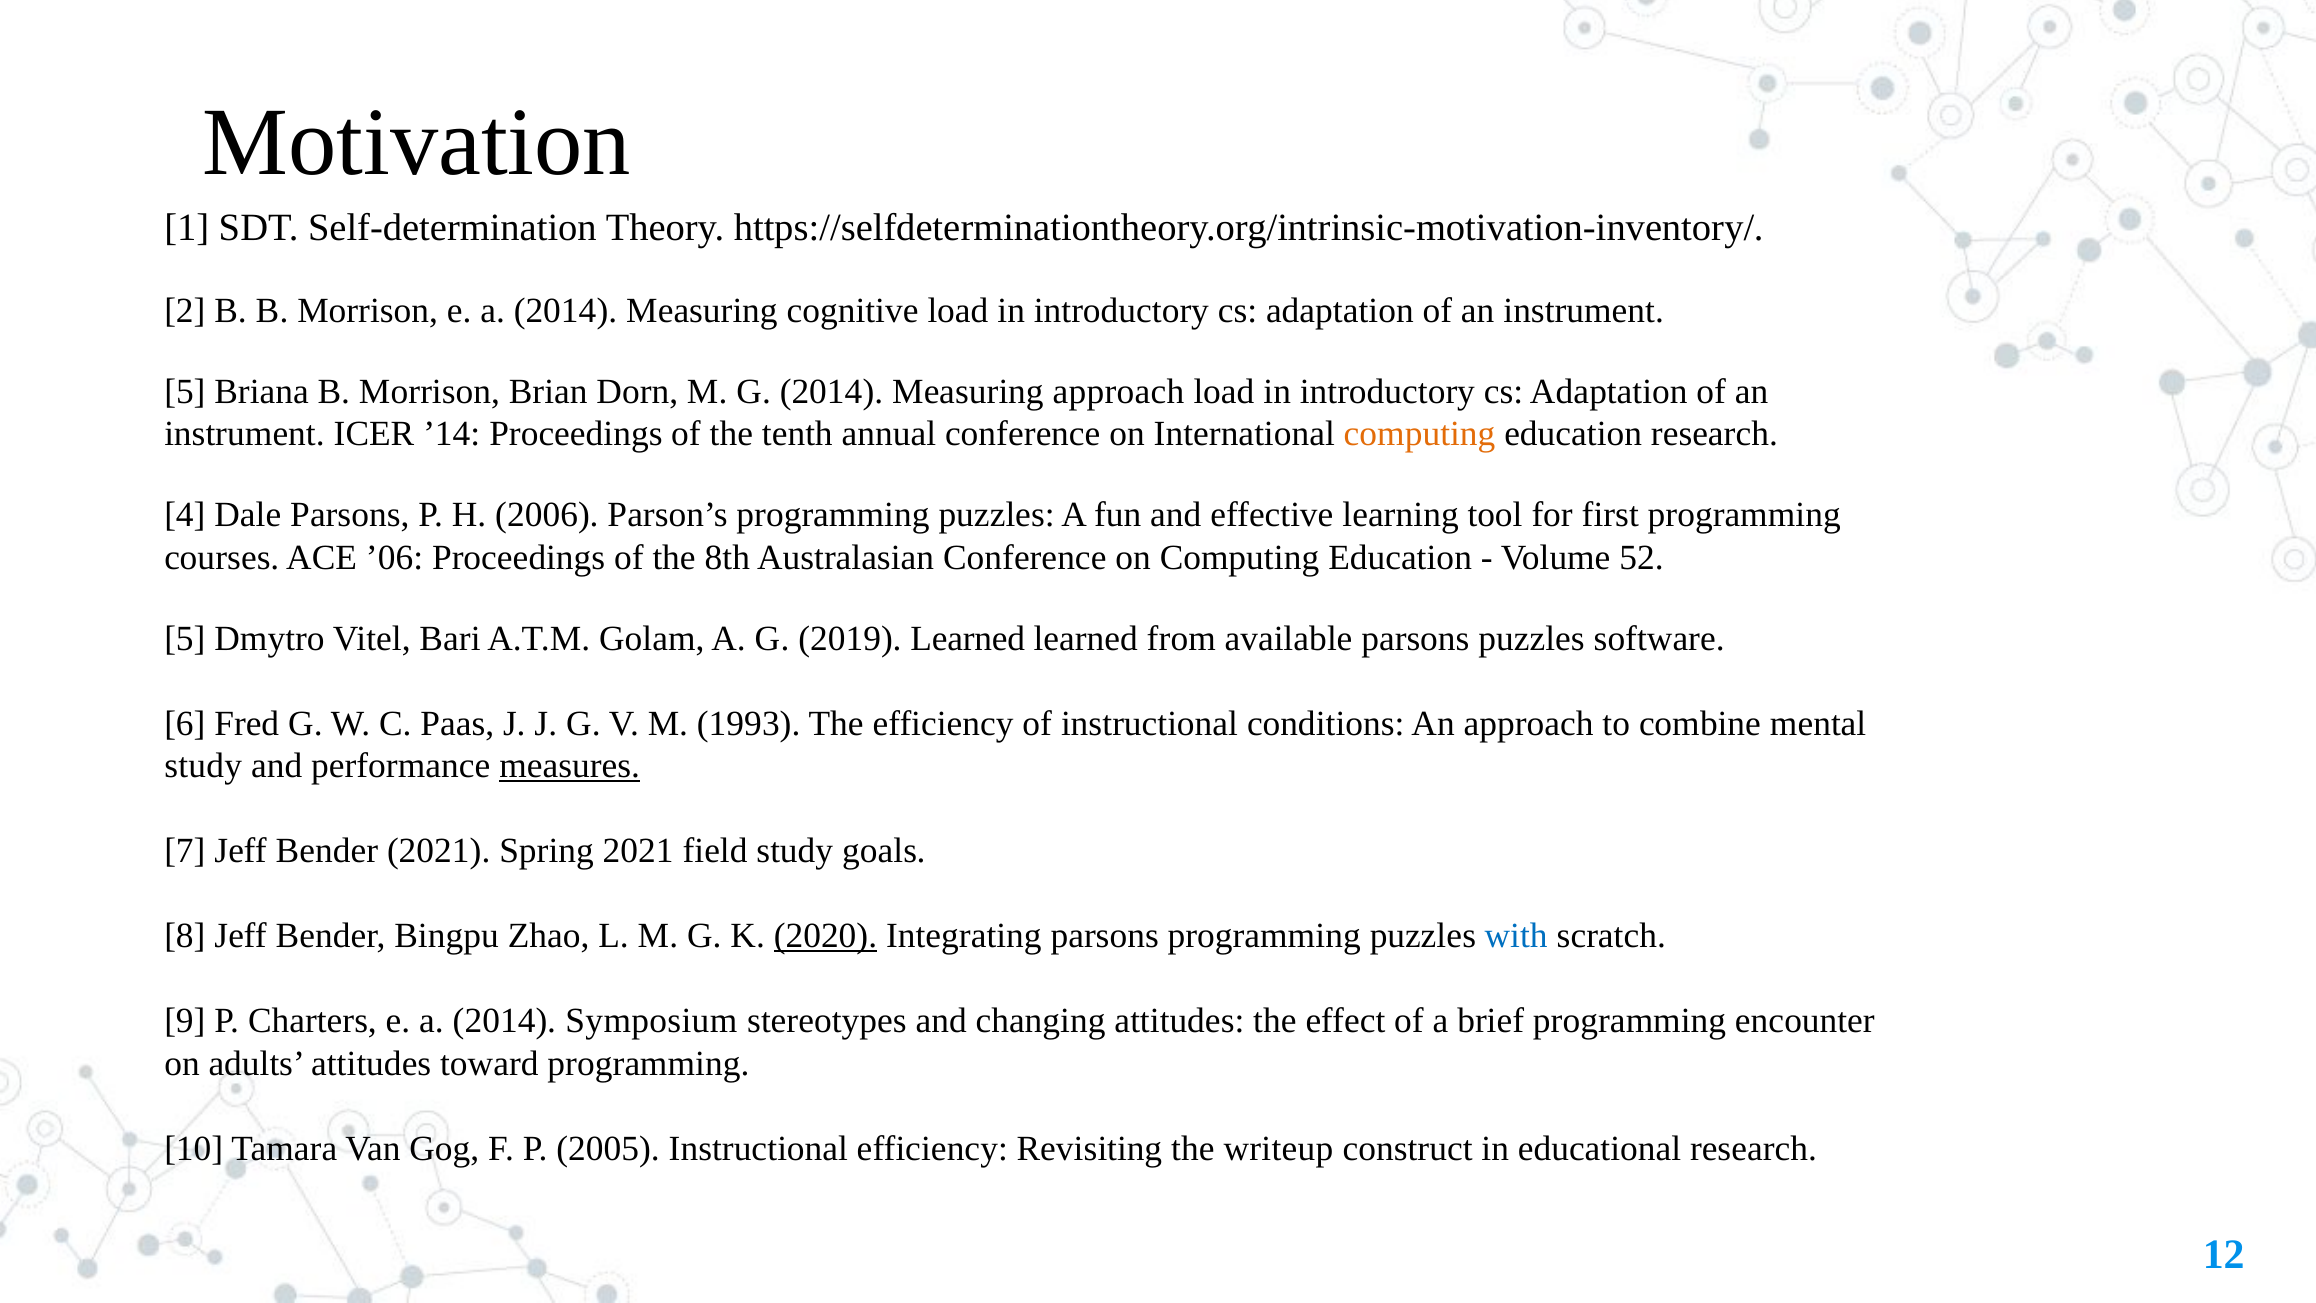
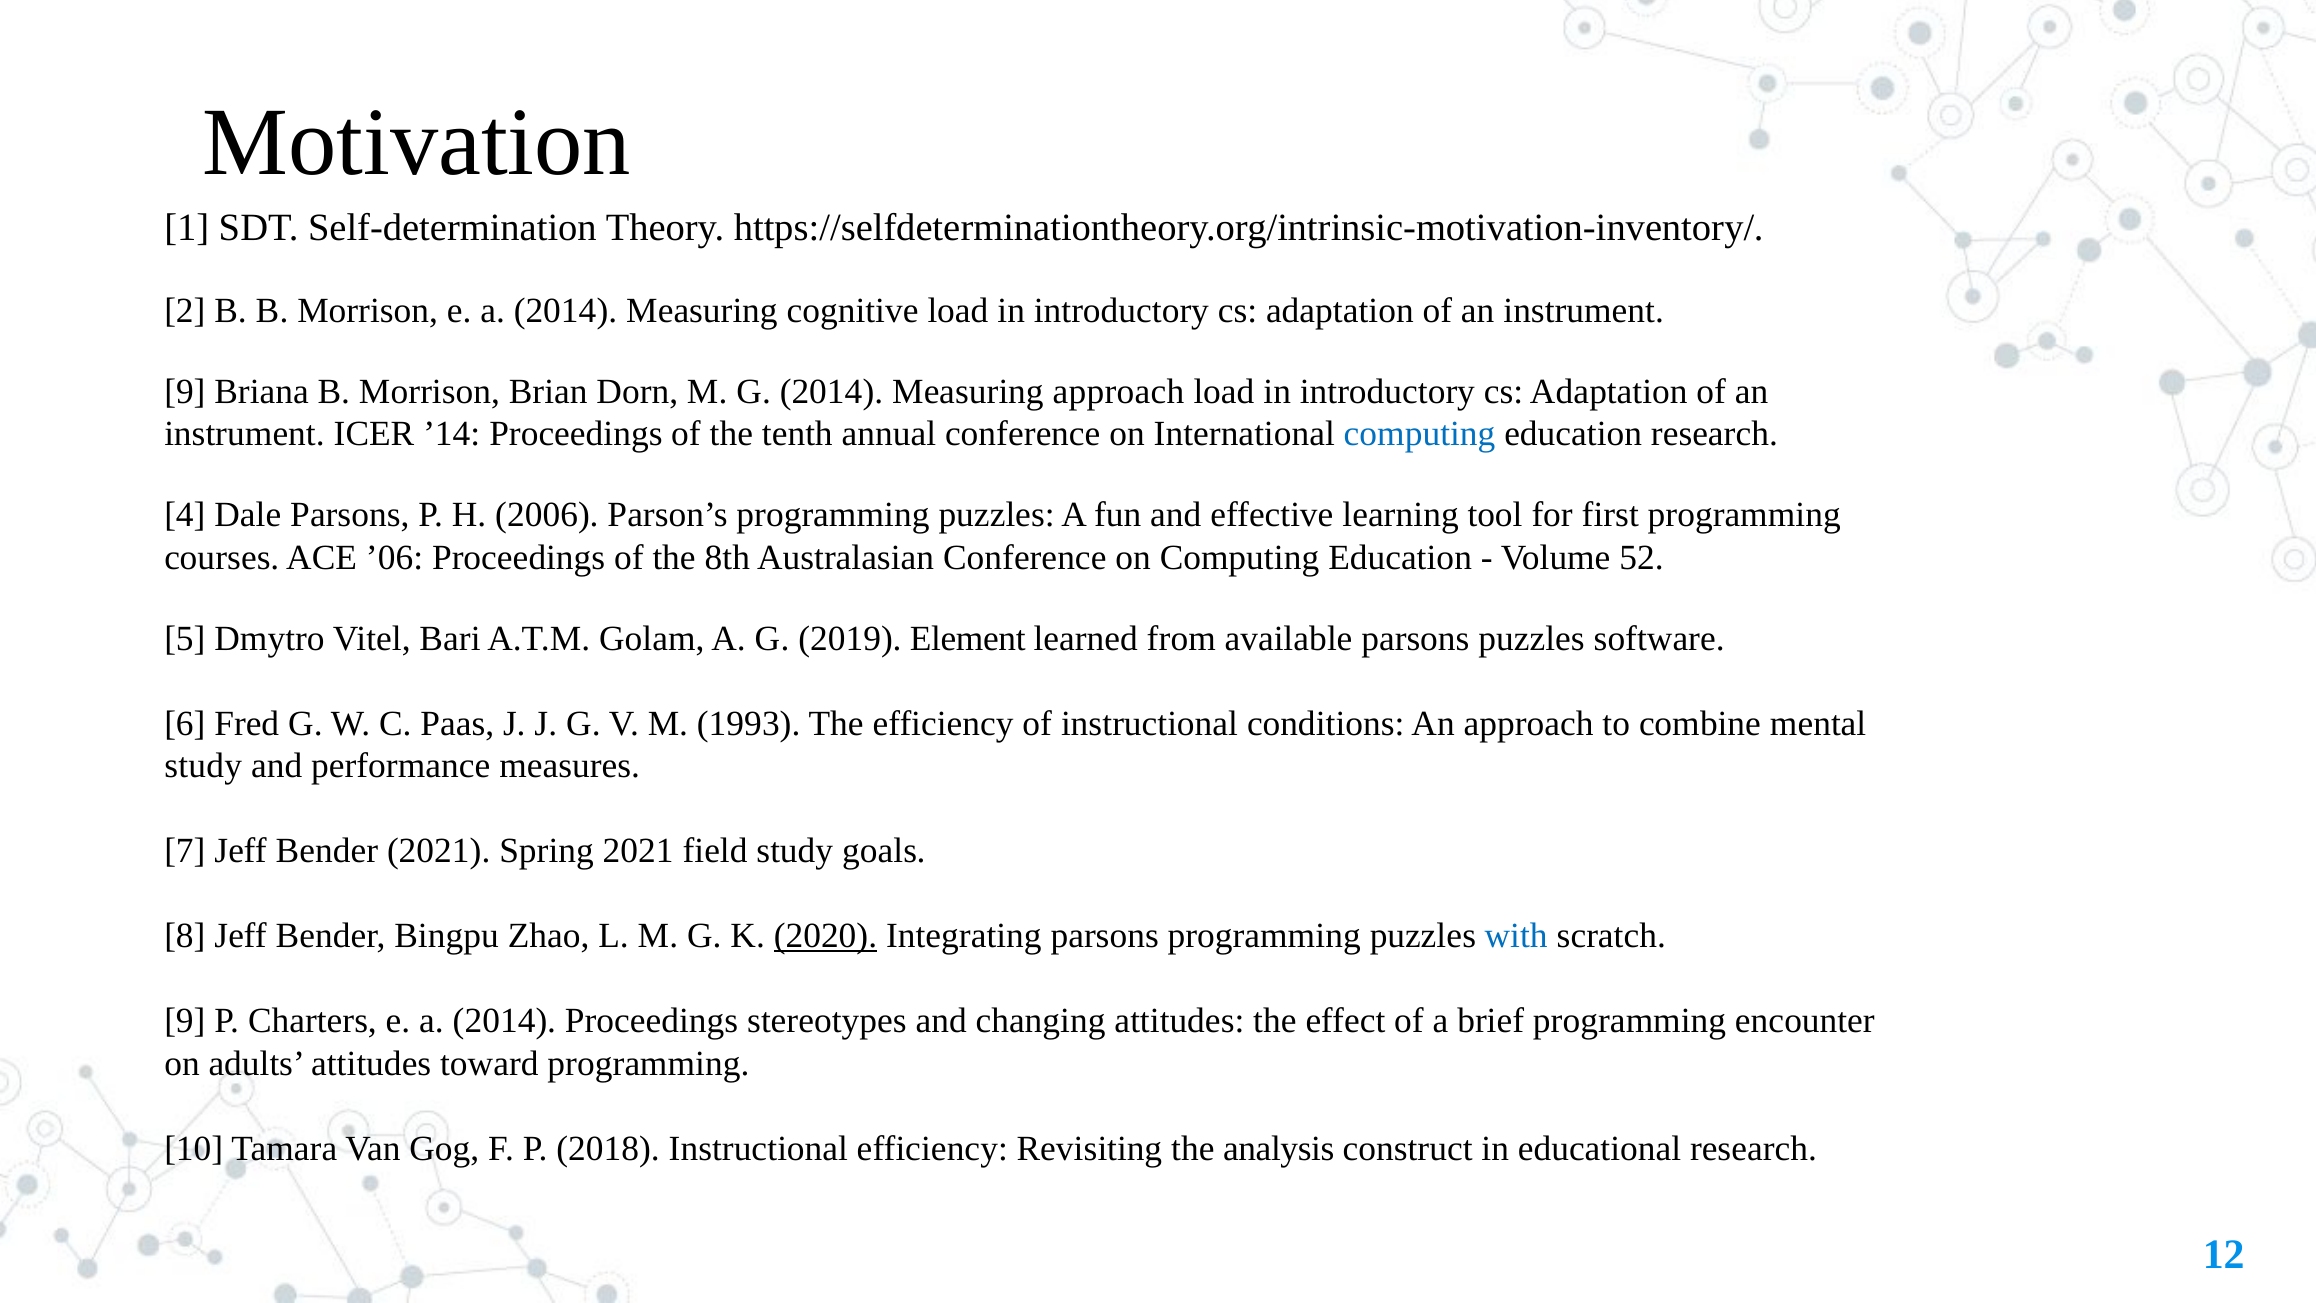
5: 5 -> 9 (185, 392)
computing colour: orange -> blue (1420, 434)
2019 Learned: Learned -> Element (968, 639)
measures underline: present -> none (570, 766)
2014 Symposium: Symposium -> Proceedings (652, 1021)
2005: 2005 -> 2018 (608, 1149)
writeup: writeup -> analysis (1279, 1149)
